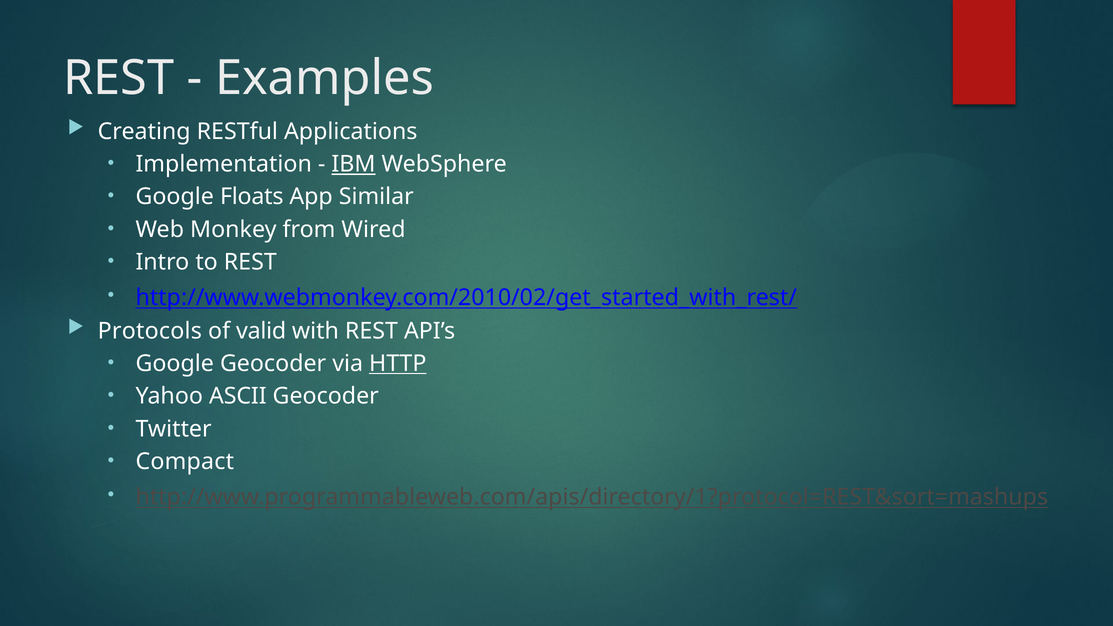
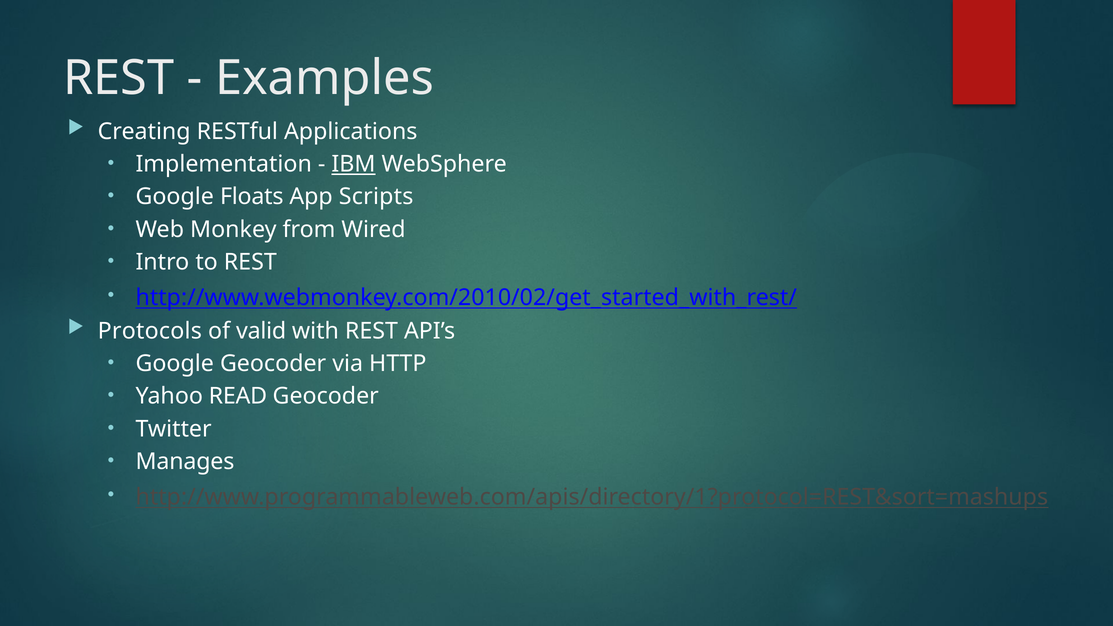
Similar: Similar -> Scripts (376, 197)
HTTP underline: present -> none (398, 364)
ASCII: ASCII -> READ (238, 396)
Compact: Compact -> Manages (185, 462)
